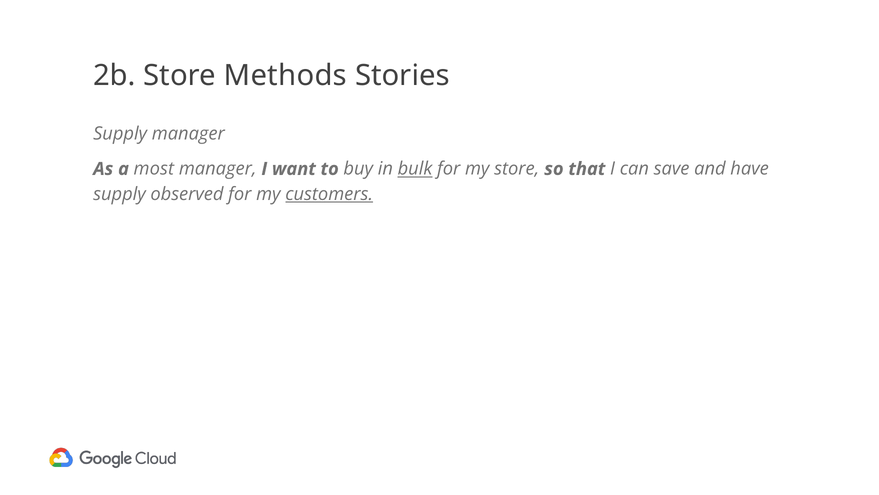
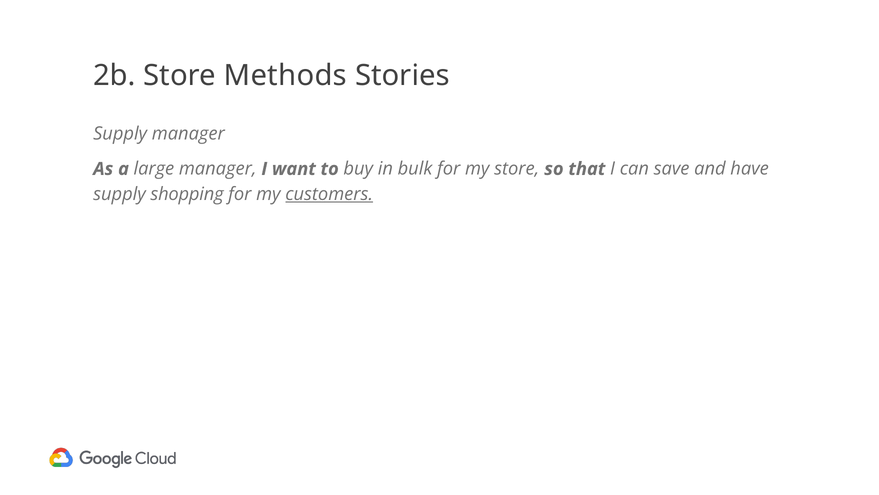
most: most -> large (154, 169)
bulk underline: present -> none (415, 169)
observed: observed -> shopping (187, 194)
